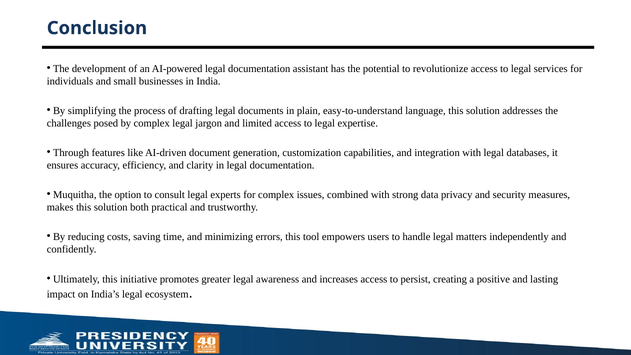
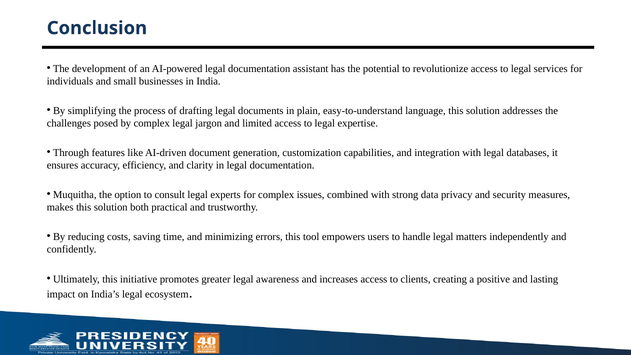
persist: persist -> clients (416, 279)
